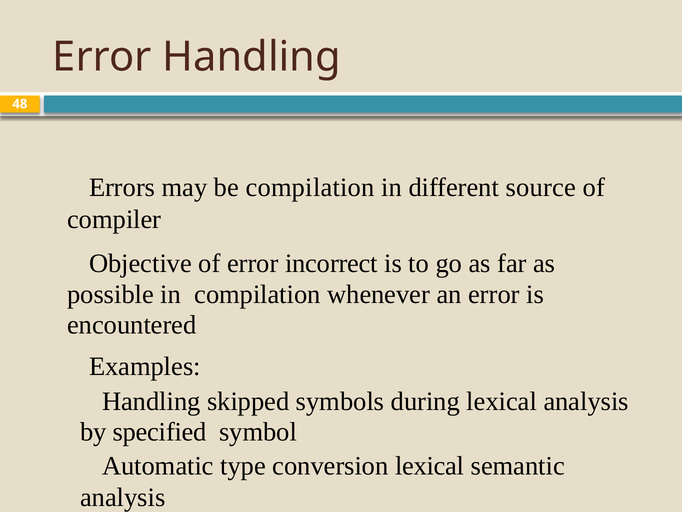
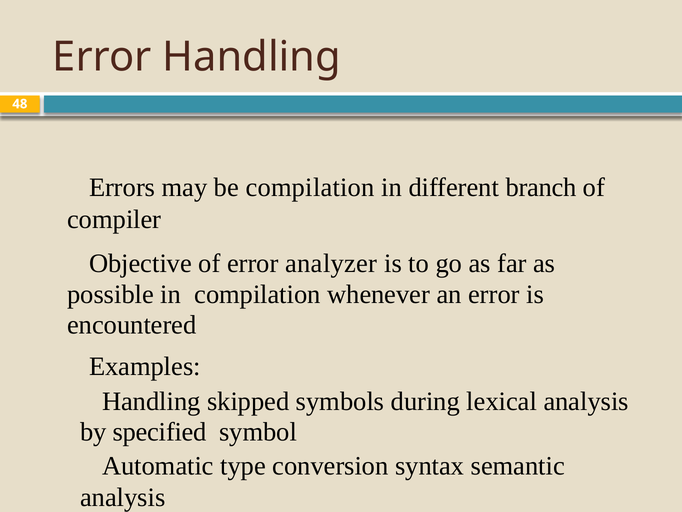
source: source -> branch (541, 187)
incorrect: incorrect -> analyzer (331, 263)
conversion lexical: lexical -> syntax (430, 465)
